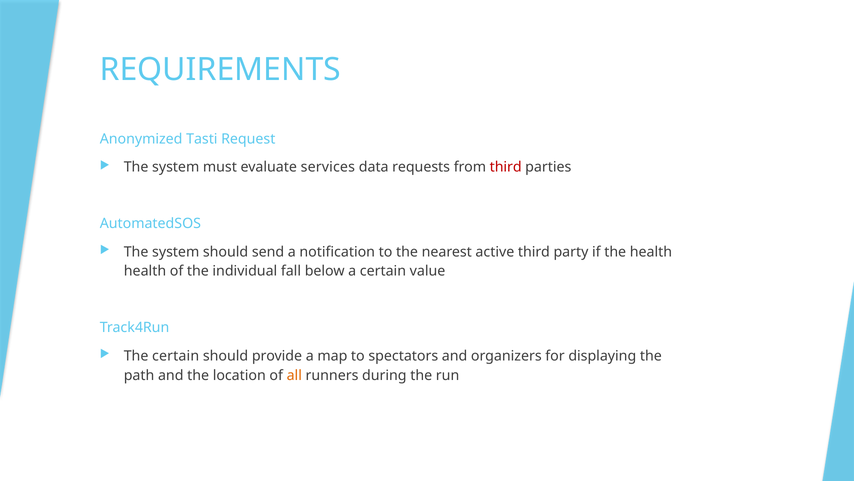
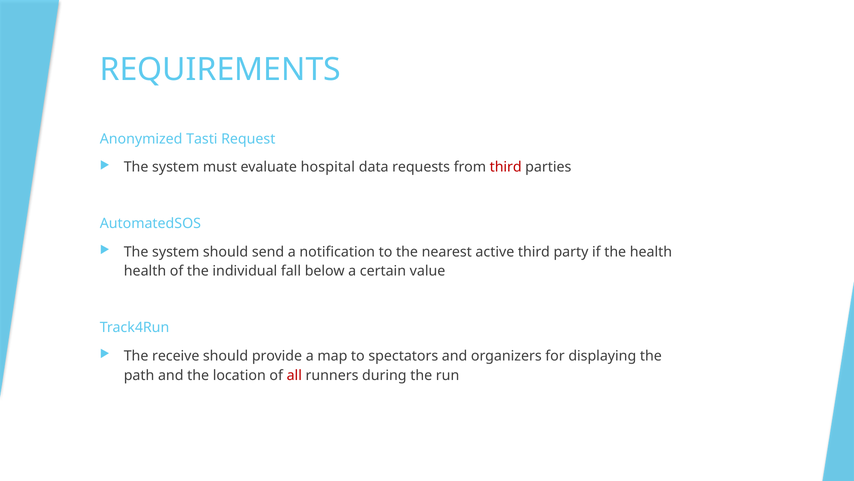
services: services -> hospital (328, 167)
The certain: certain -> receive (176, 356)
all colour: orange -> red (294, 375)
